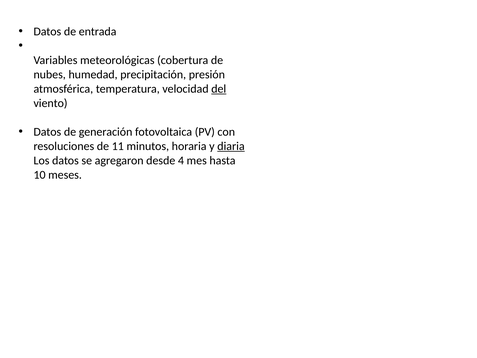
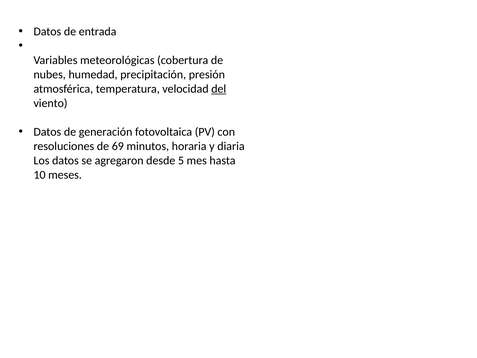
11: 11 -> 69 (118, 146)
diaria underline: present -> none (231, 146)
4: 4 -> 5 (181, 160)
